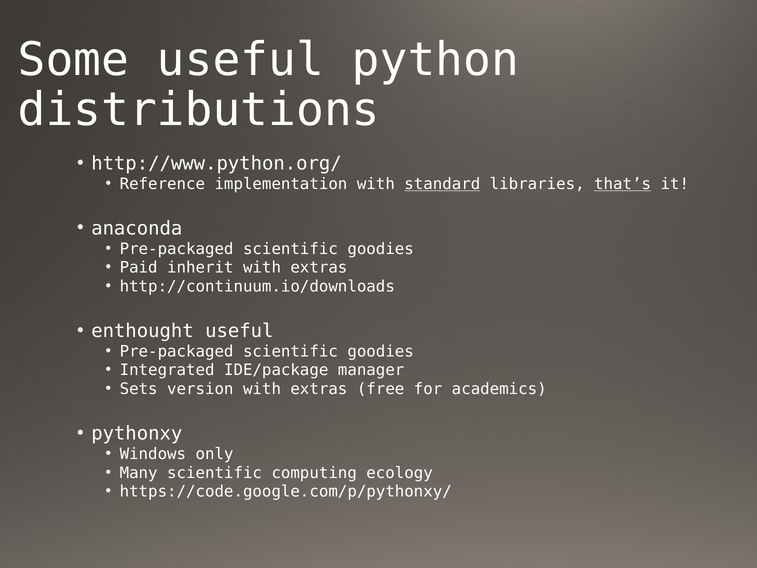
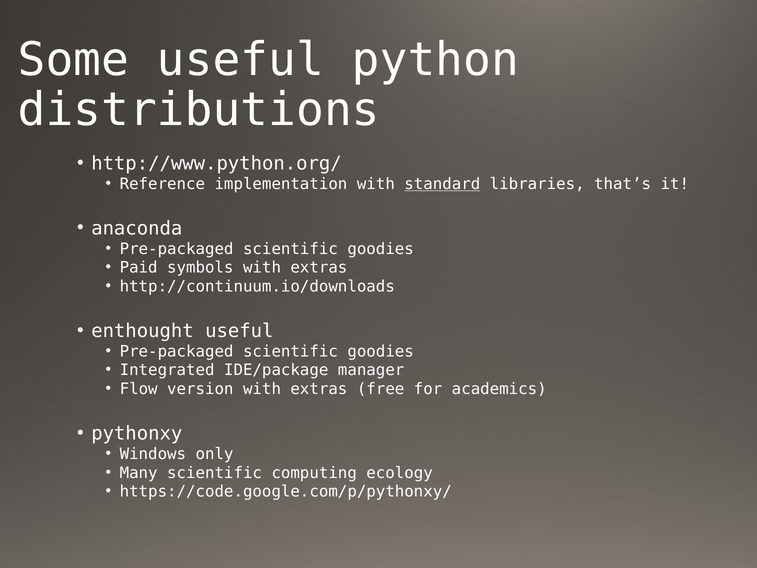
that’s underline: present -> none (623, 184)
inherit: inherit -> symbols (200, 268)
Sets: Sets -> Flow (139, 389)
